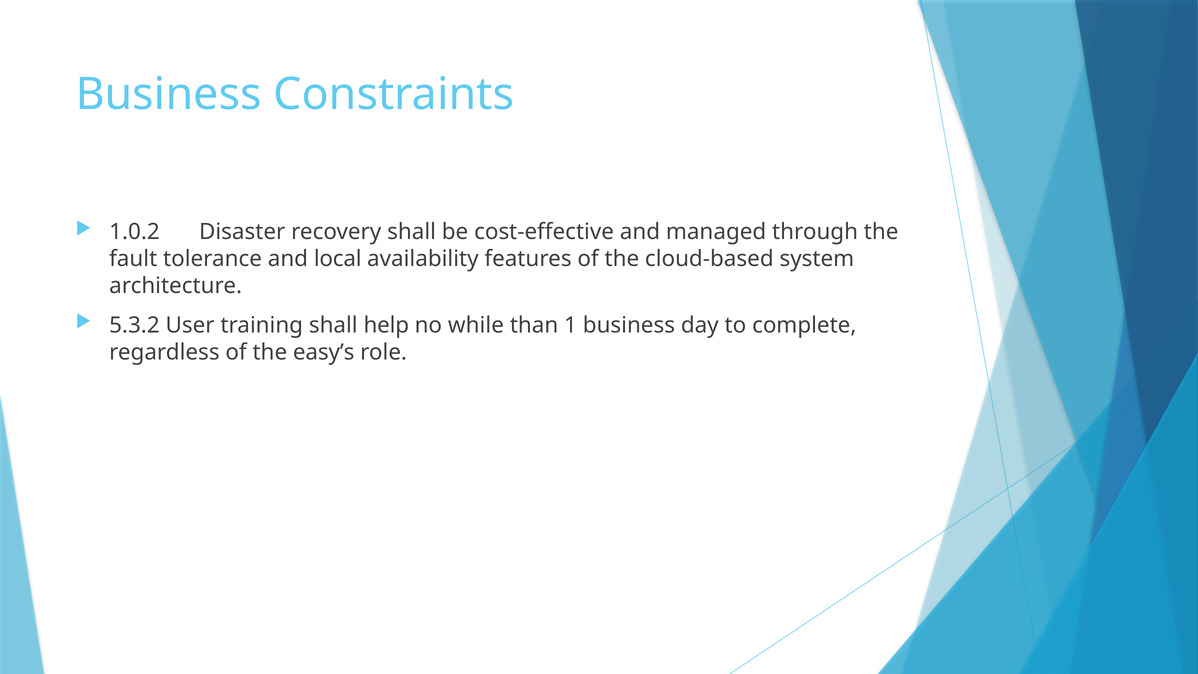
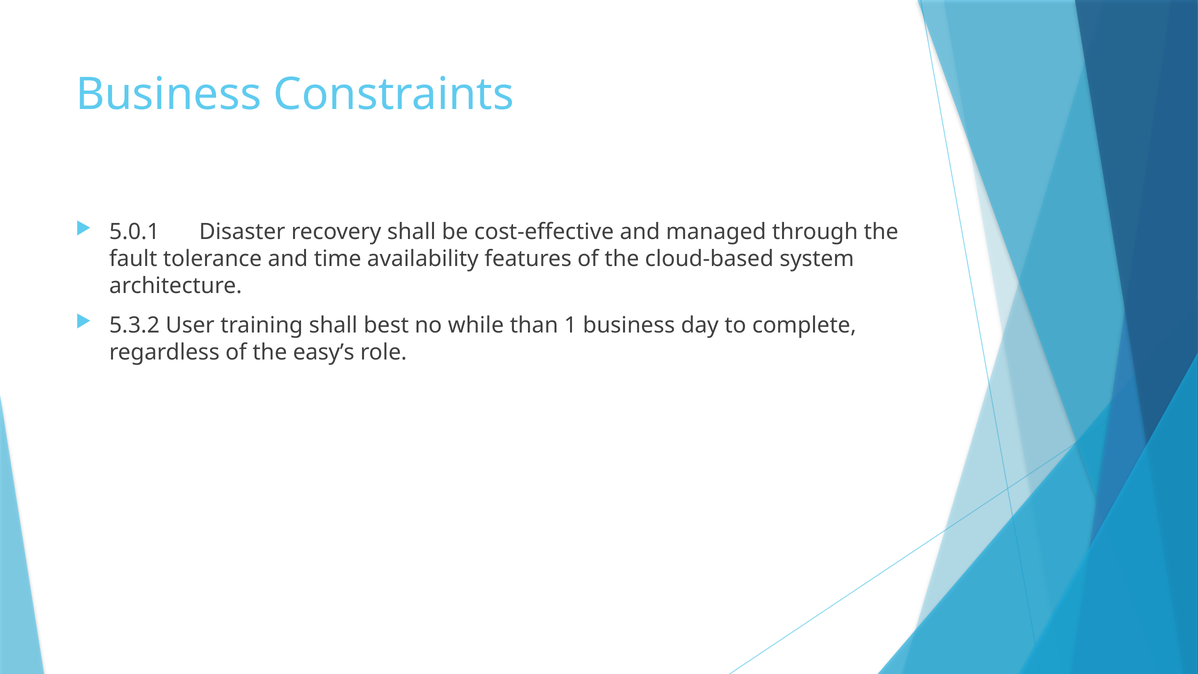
1.0.2: 1.0.2 -> 5.0.1 (135, 232)
local: local -> time (338, 259)
help: help -> best (386, 325)
